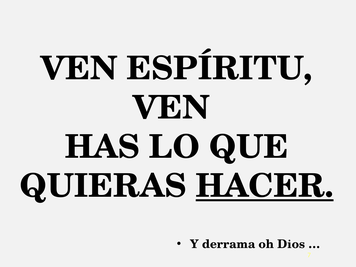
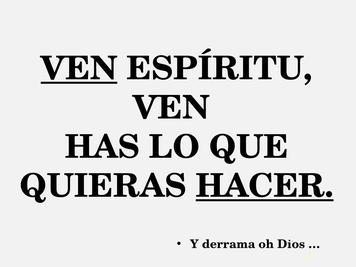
VEN underline: none -> present (79, 69)
